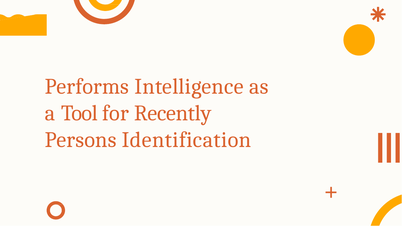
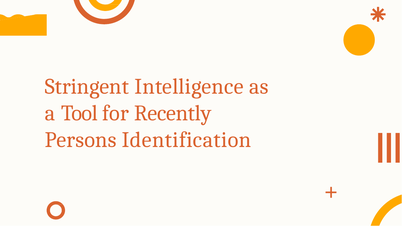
Performs: Performs -> Stringent (87, 87)
